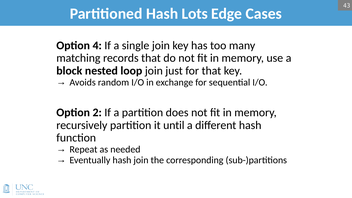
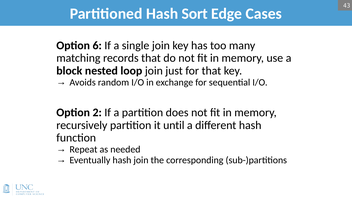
Lots: Lots -> Sort (195, 14)
4: 4 -> 6 (97, 45)
